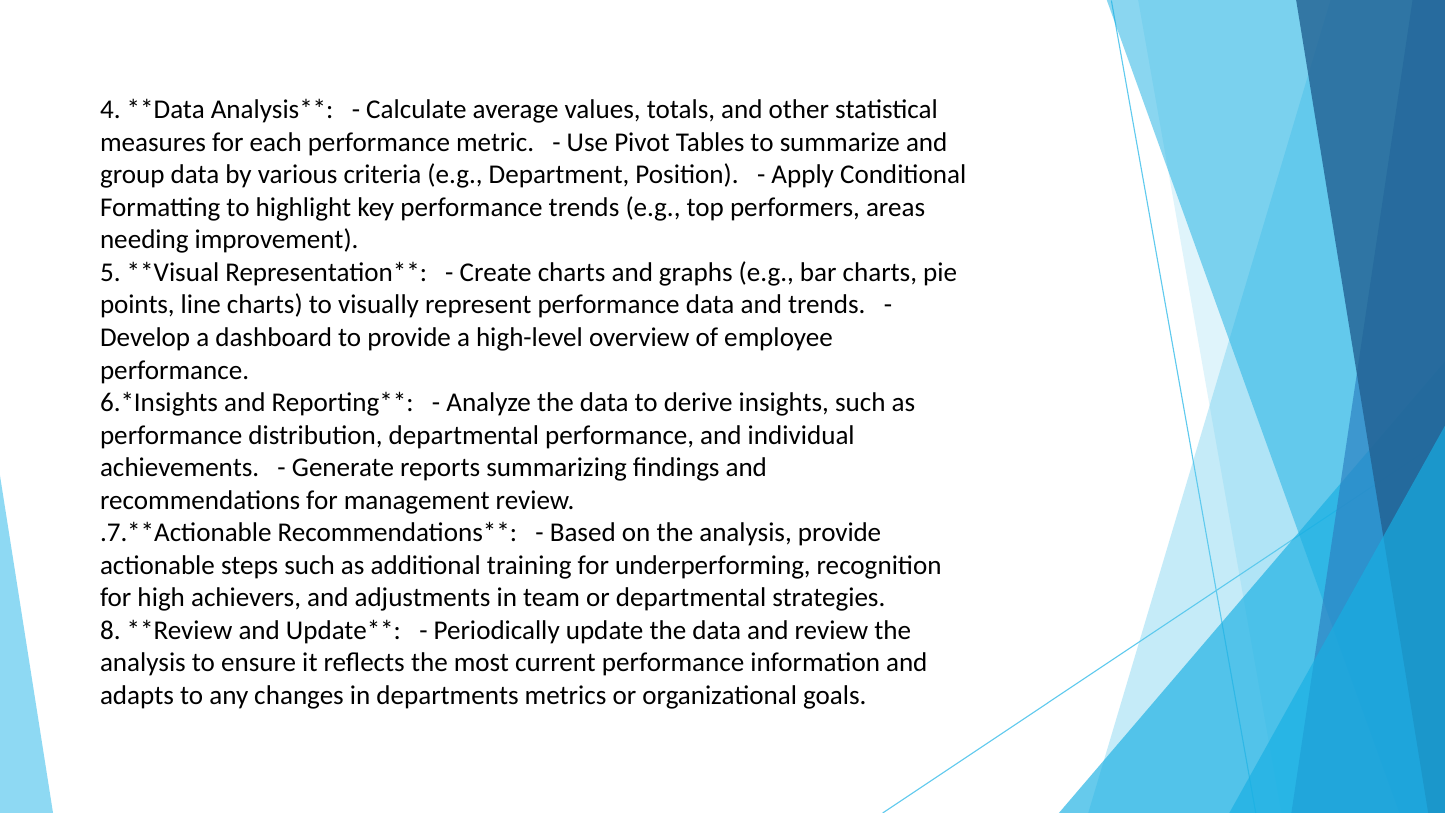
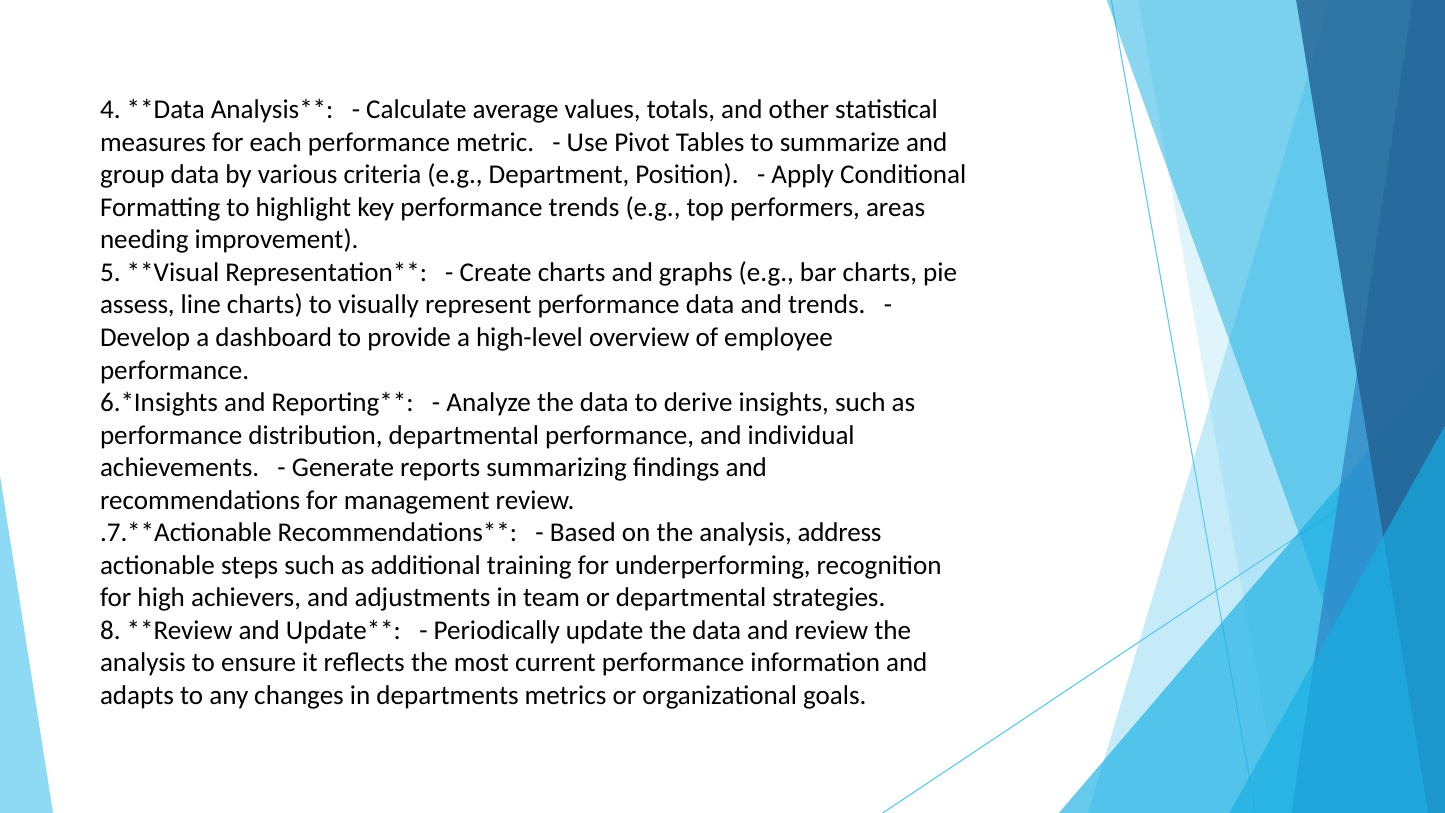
points: points -> assess (137, 305)
analysis provide: provide -> address (840, 533)
